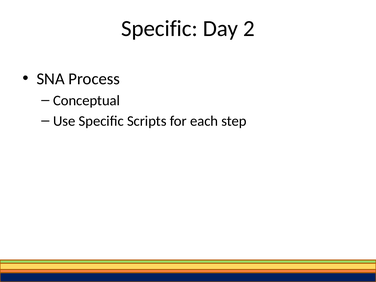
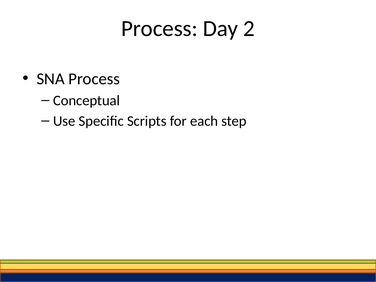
Specific: Specific -> Process (159, 29)
